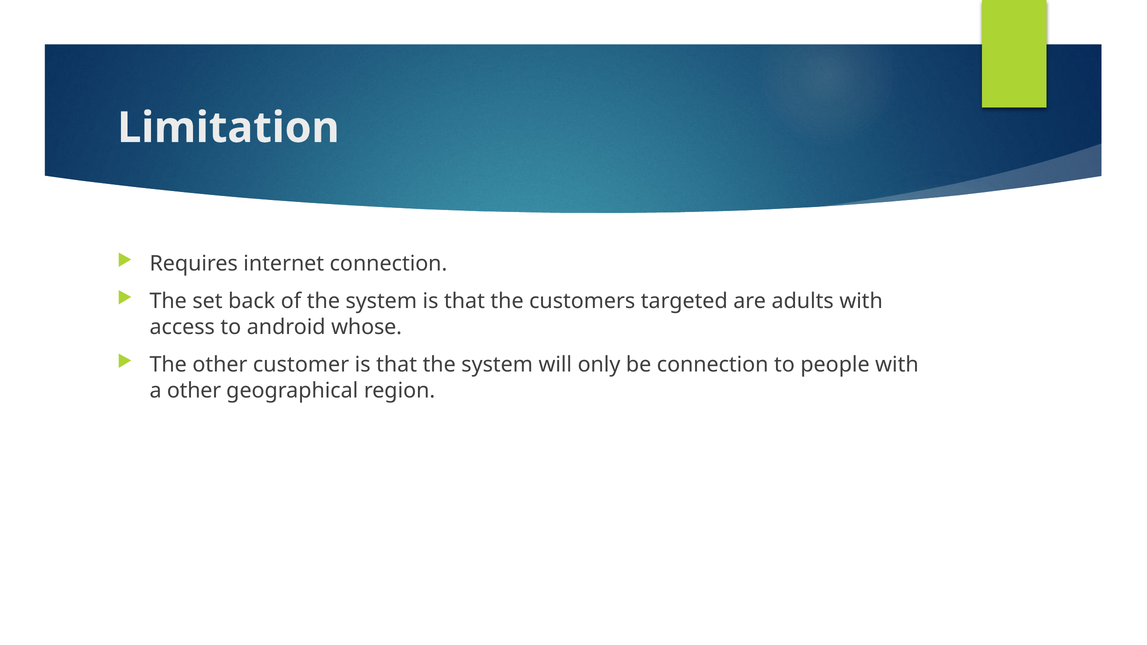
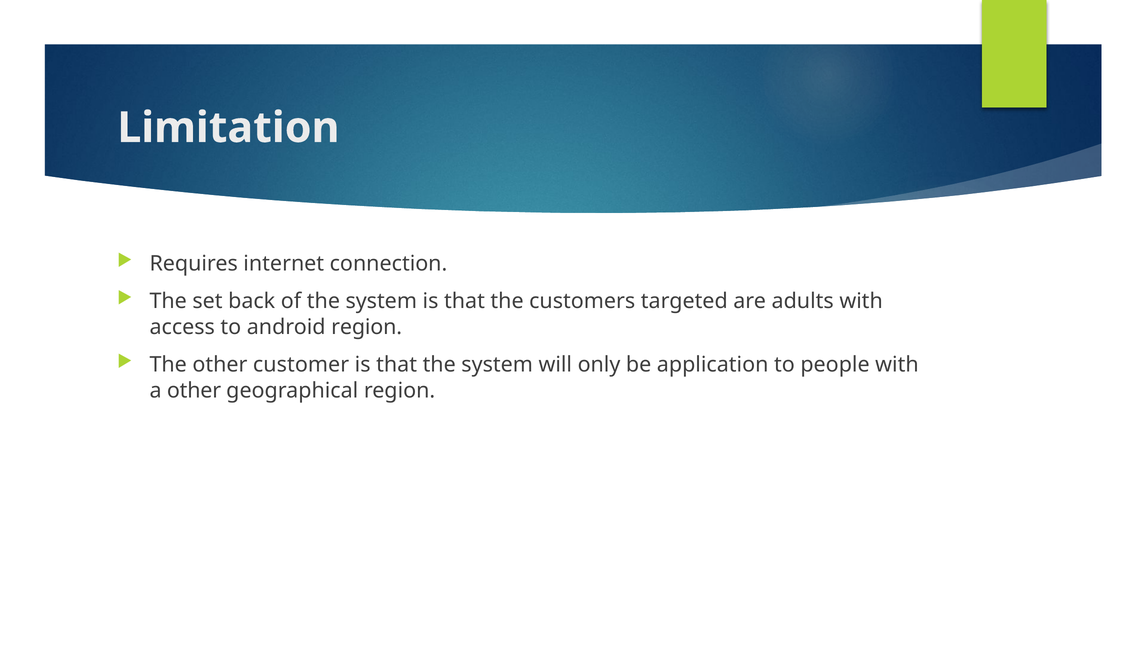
android whose: whose -> region (367, 327)
be connection: connection -> application (713, 365)
